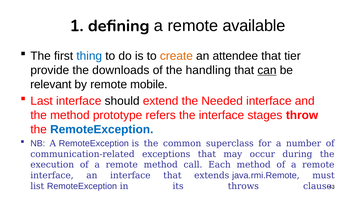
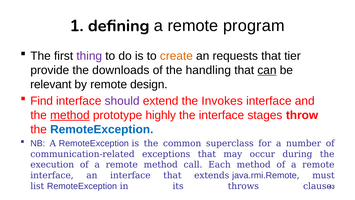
available: available -> program (254, 26)
thing colour: blue -> purple (89, 56)
attendee: attendee -> requests (235, 56)
mobile: mobile -> design (149, 84)
Last: Last -> Find (42, 101)
should colour: black -> purple (122, 101)
Needed: Needed -> Invokes (222, 101)
method underline: none -> present (70, 115)
refers: refers -> highly (161, 115)
